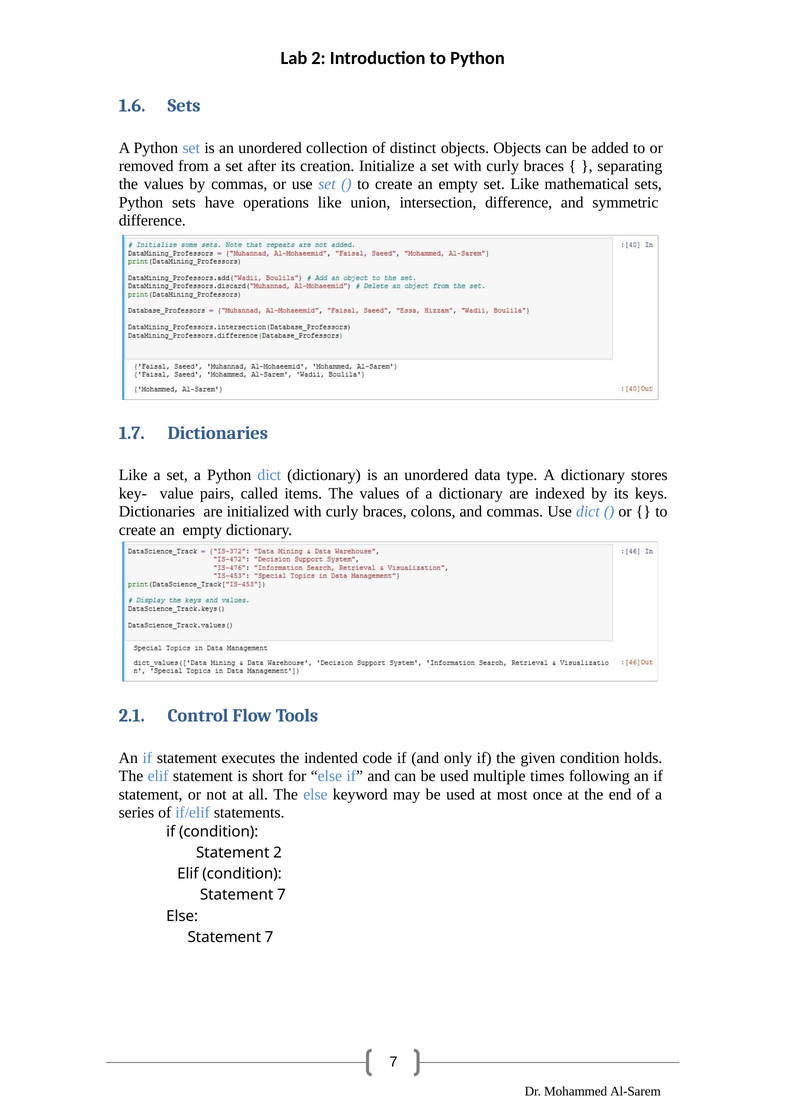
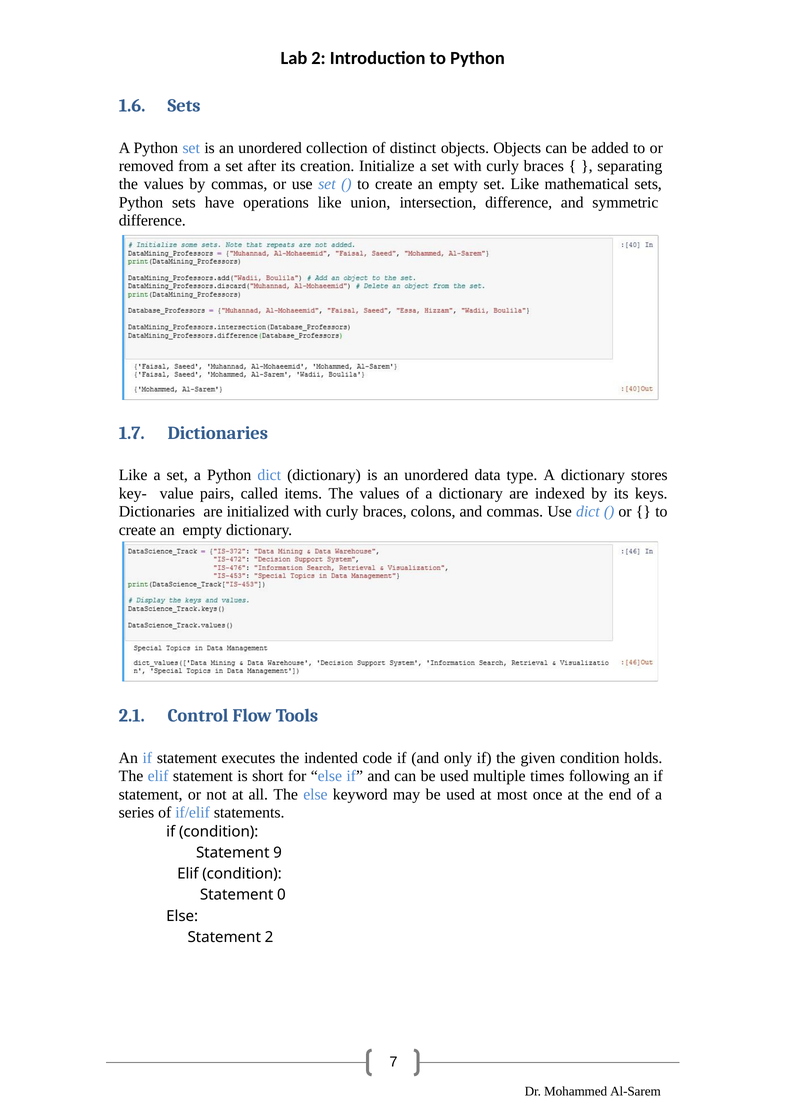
Statement 2: 2 -> 9 (278, 853)
7: 7 -> 0 (281, 896)
7: 7 -> 2 (269, 938)
